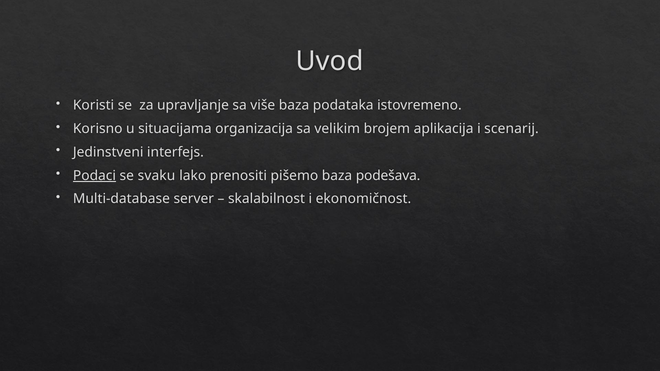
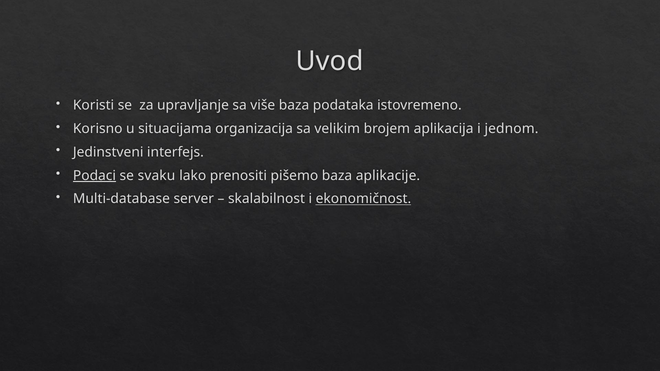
scenarij: scenarij -> jednom (511, 129)
podešava: podešava -> aplikacije (388, 176)
ekonomičnost underline: none -> present (363, 199)
